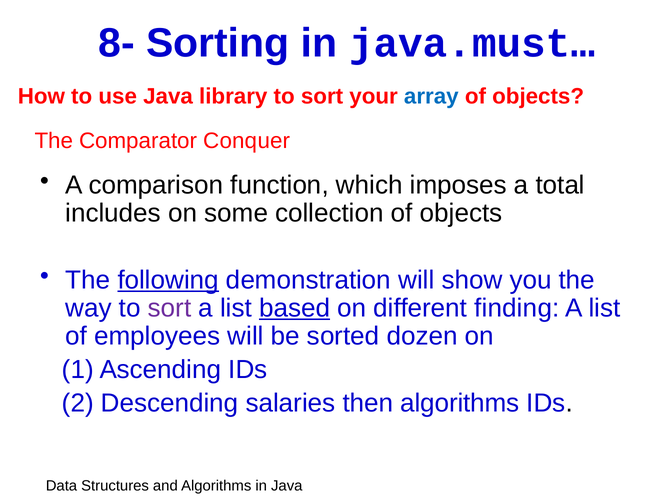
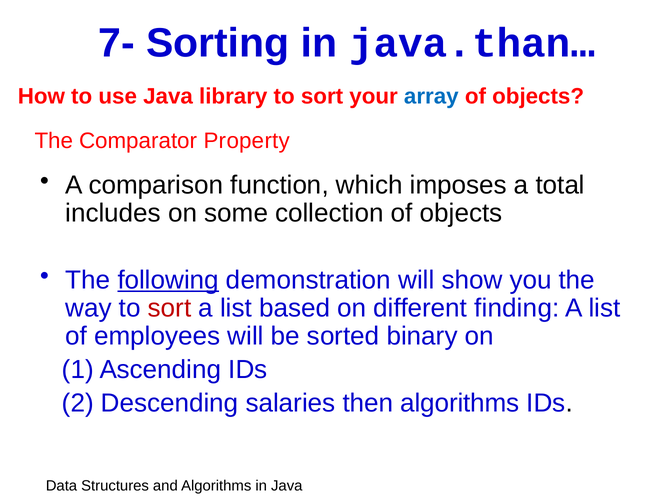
8-: 8- -> 7- (117, 43)
java.must…: java.must… -> java.than… (472, 43)
Conquer: Conquer -> Property (247, 141)
sort colour: purple -> red (170, 308)
based underline: present -> none (295, 308)
dozen: dozen -> binary (422, 336)
